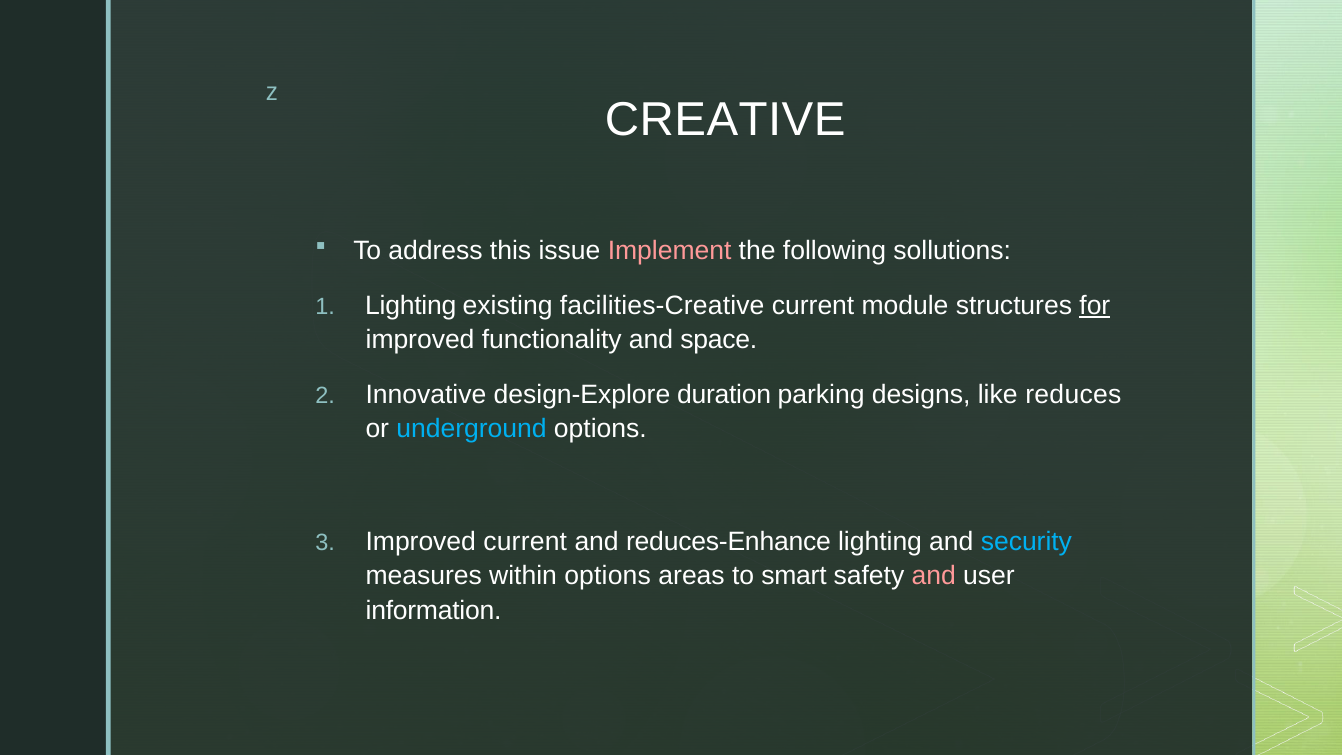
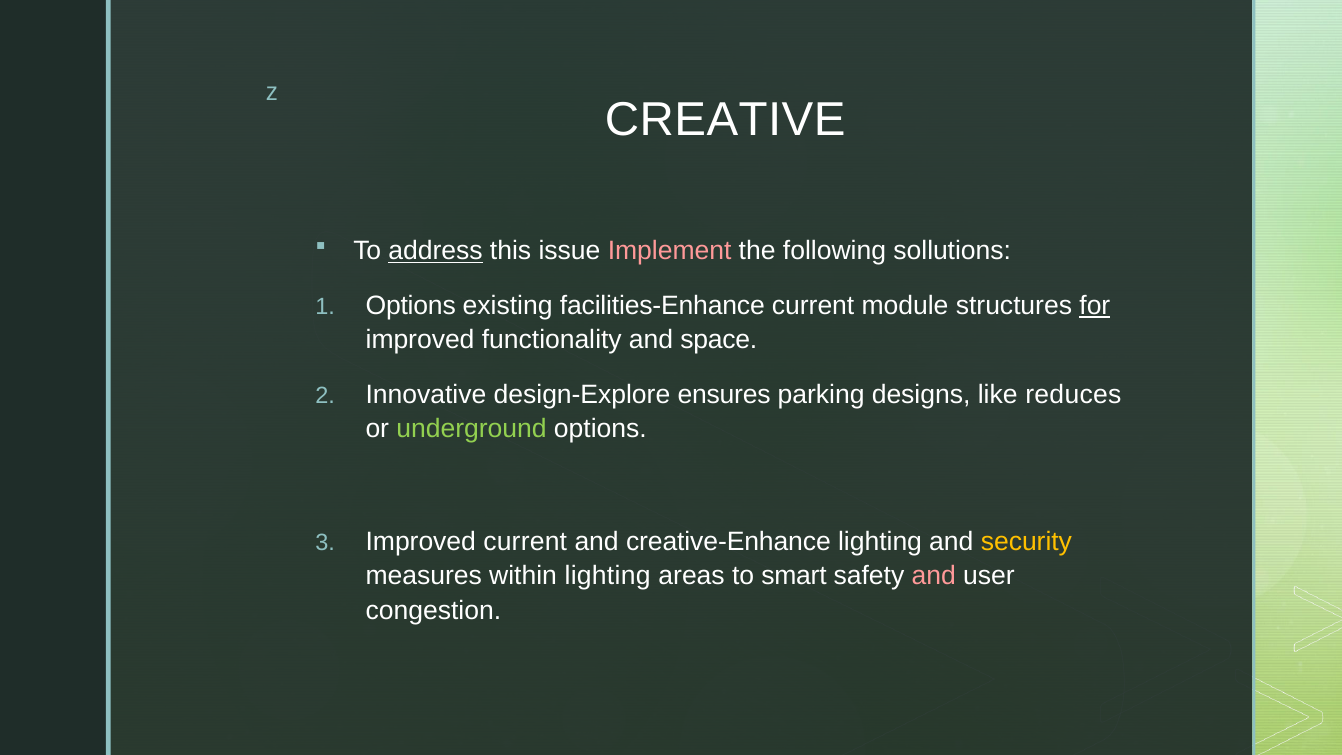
address underline: none -> present (436, 251)
Lighting: Lighting -> Options (411, 306)
facilities-Creative: facilities-Creative -> facilities-Enhance (662, 306)
duration: duration -> ensures (724, 395)
underground colour: light blue -> light green (472, 429)
reduces-Enhance: reduces-Enhance -> creative-Enhance (728, 542)
security colour: light blue -> yellow (1026, 542)
within options: options -> lighting (608, 576)
information: information -> congestion (433, 611)
